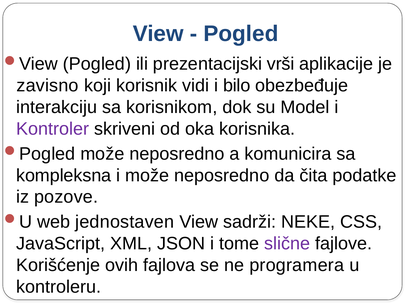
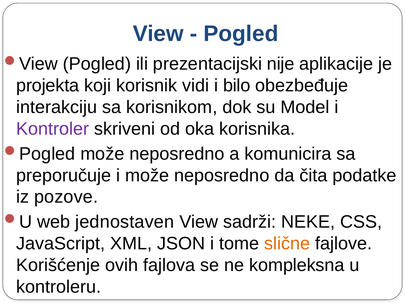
vrši: vrši -> nije (281, 64)
zavisno: zavisno -> projekta (48, 86)
kompleksna: kompleksna -> preporučuje (64, 175)
slične colour: purple -> orange (287, 243)
programera: programera -> kompleksna (297, 265)
